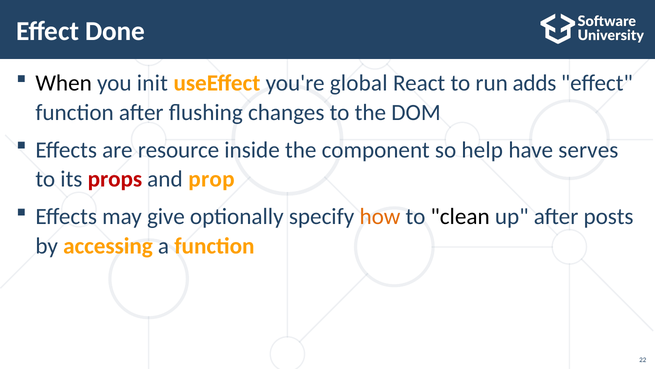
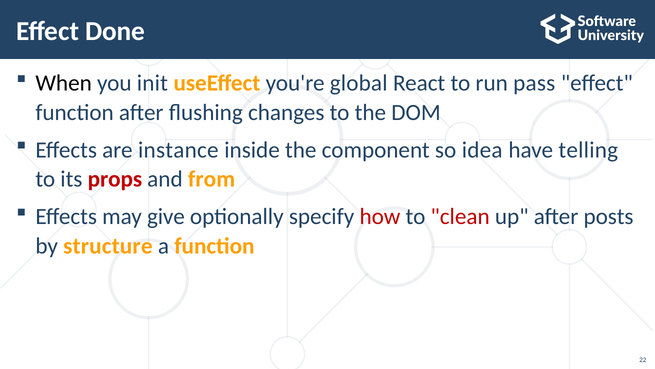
adds: adds -> pass (534, 83)
resource: resource -> instance (178, 150)
help: help -> idea (482, 150)
serves: serves -> telling (588, 150)
prop: prop -> from (212, 179)
how colour: orange -> red (380, 216)
clean colour: black -> red (460, 216)
accessing: accessing -> structure (108, 246)
